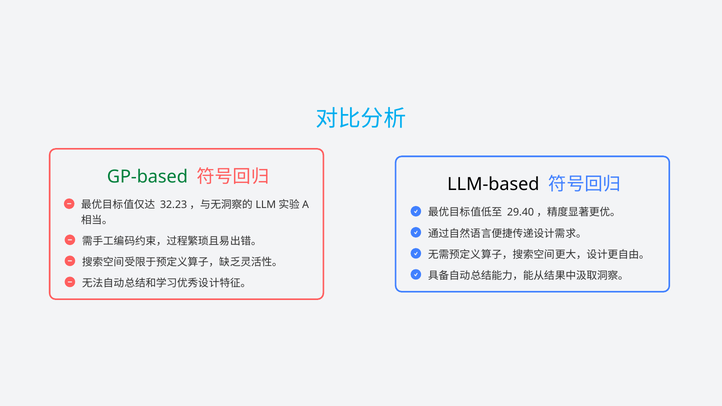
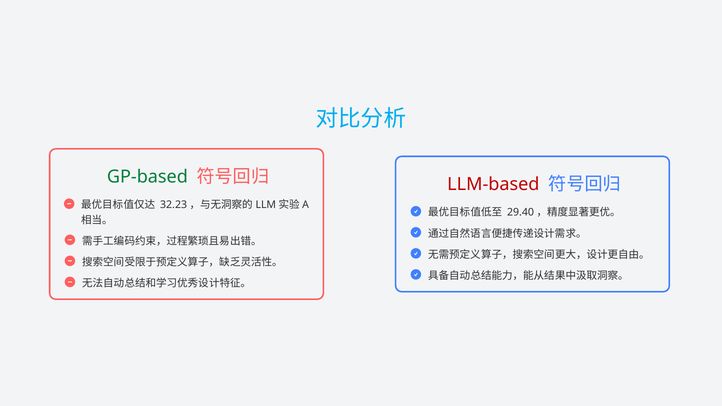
LLM-based colour: black -> red (493, 184)
